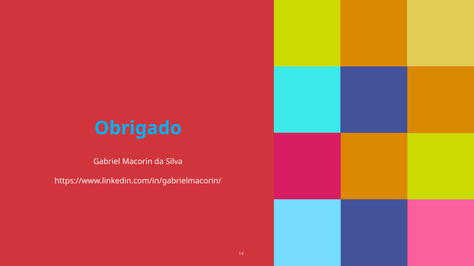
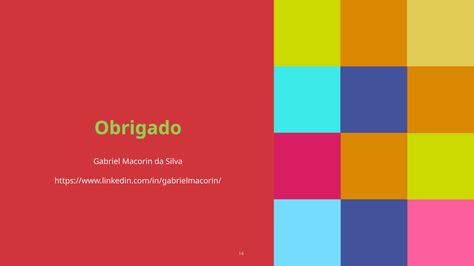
Obrigado colour: light blue -> light green (138, 128)
